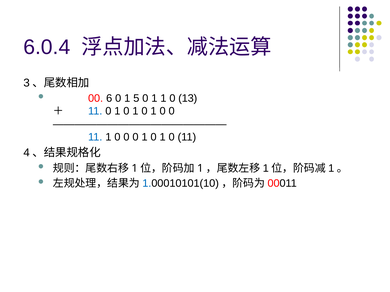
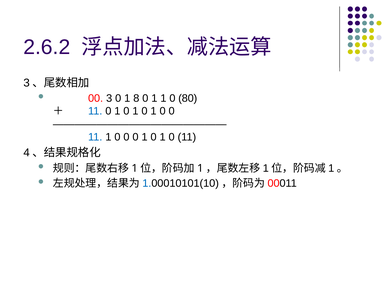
6.0.4: 6.0.4 -> 2.6.2 (47, 47)
6: 6 -> 3 (109, 98)
5: 5 -> 8 (136, 98)
13: 13 -> 80 (188, 98)
